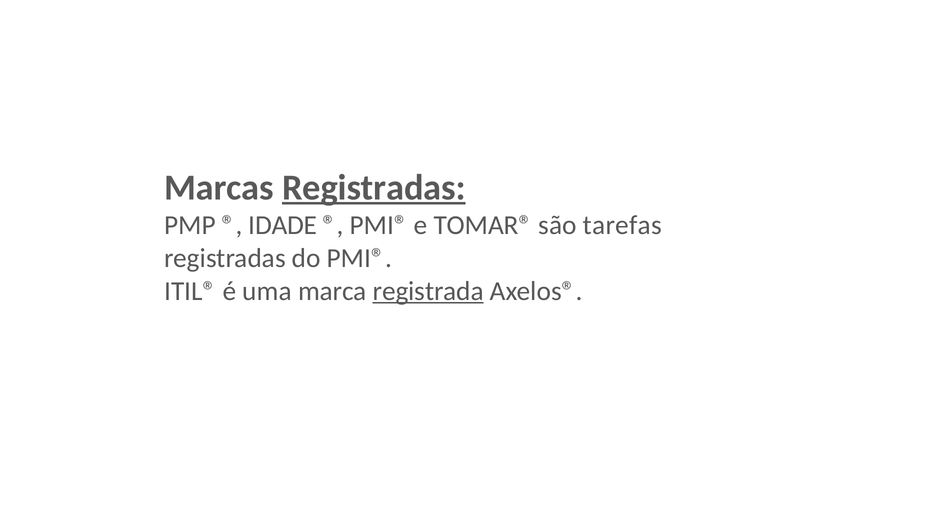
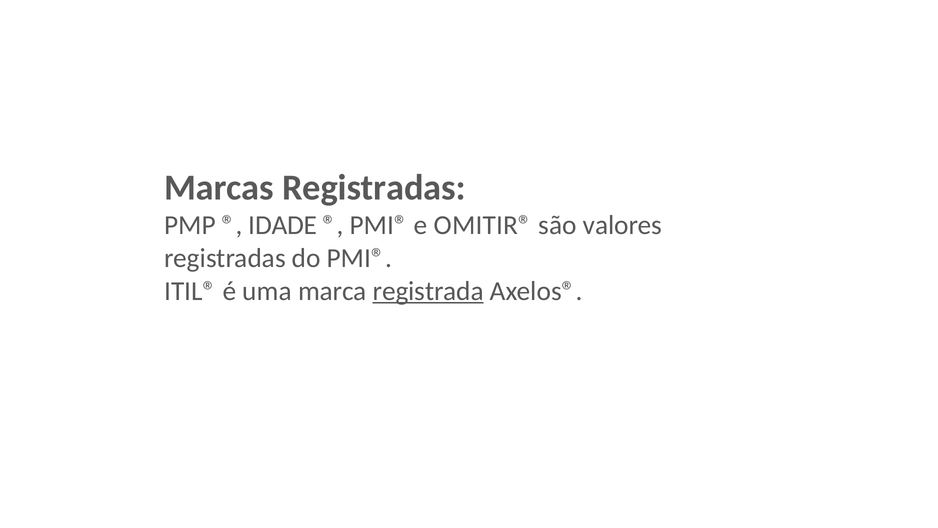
Registradas underline: present -> none (374, 187)
TOMAR®: TOMAR® -> OMITIR® (483, 225)
tarefas: tarefas -> valores (622, 225)
